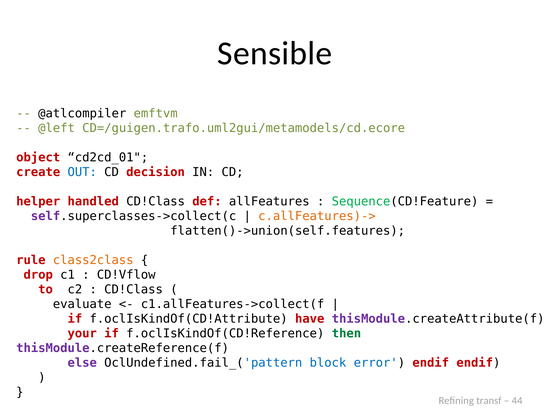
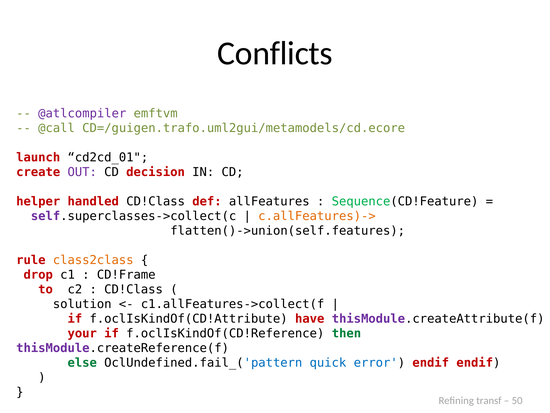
Sensible: Sensible -> Conflicts (275, 53)
@atlcompiler colour: black -> purple (82, 113)
@left: @left -> @call (57, 128)
object: object -> launch (38, 157)
OUT colour: blue -> purple (82, 172)
CD!Vflow: CD!Vflow -> CD!Frame (126, 274)
evaluate: evaluate -> solution (82, 304)
else colour: purple -> green (82, 362)
block: block -> quick (328, 362)
44: 44 -> 50 (517, 400)
